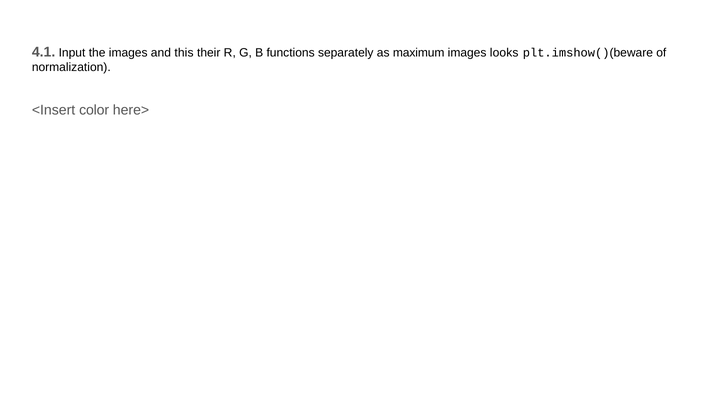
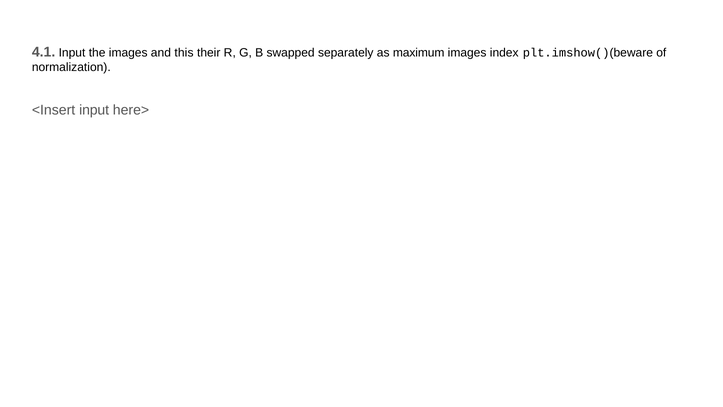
functions: functions -> swapped (291, 52)
looks: looks -> index (504, 52)
<Insert color: color -> input (94, 110)
